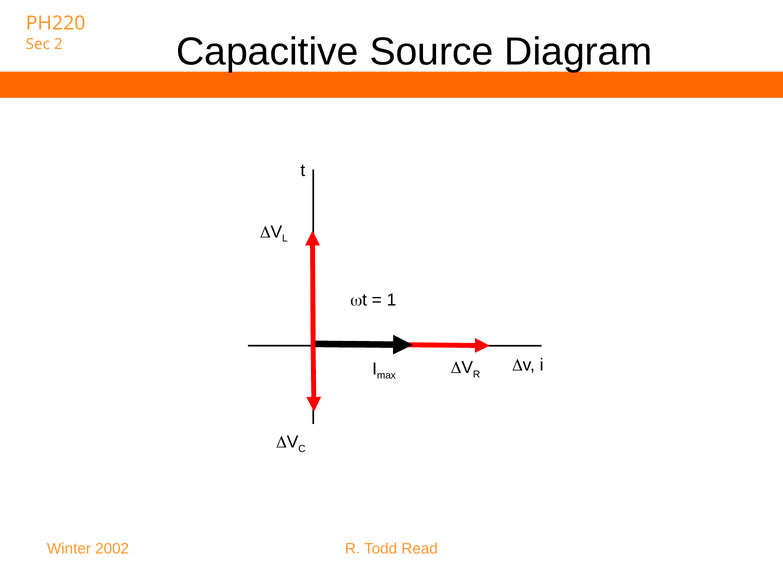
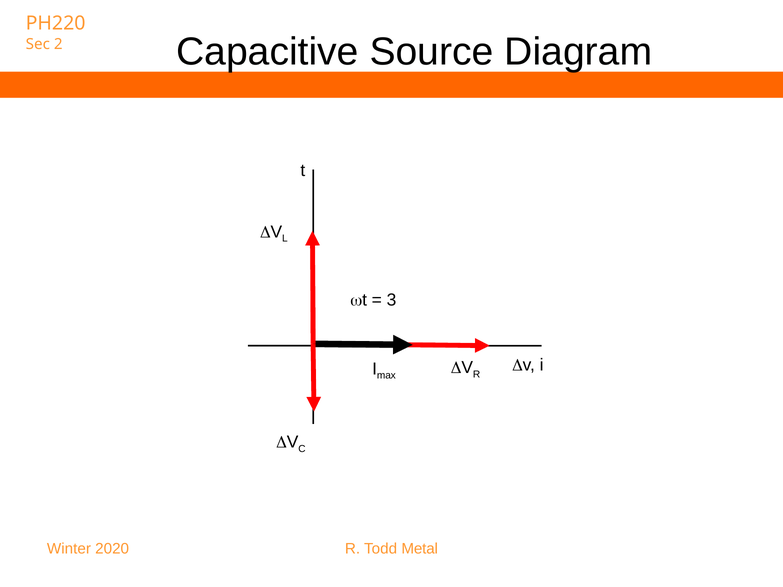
1: 1 -> 3 (391, 300)
2002: 2002 -> 2020 (112, 549)
Read: Read -> Metal (420, 549)
